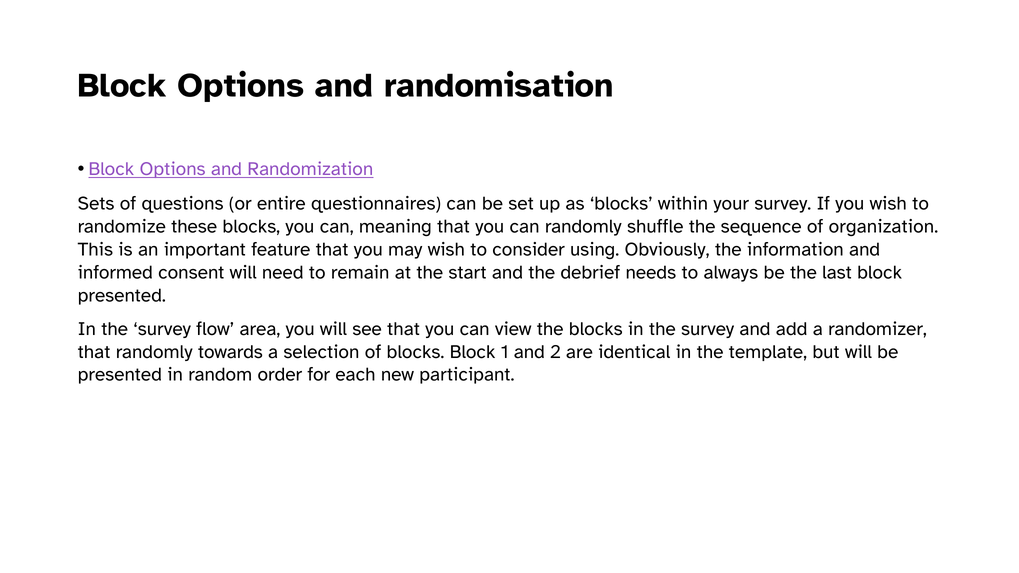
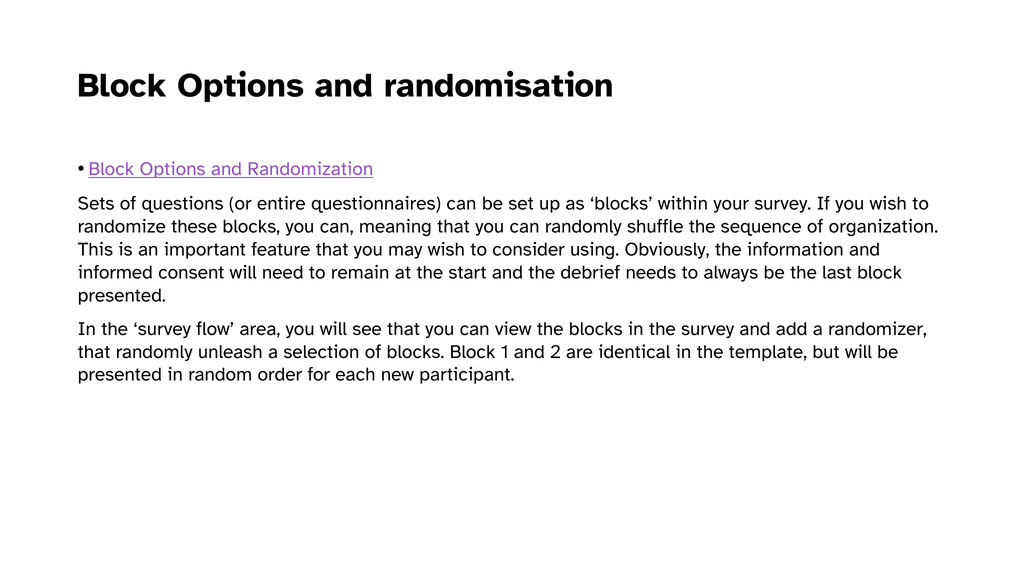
towards: towards -> unleash (230, 352)
